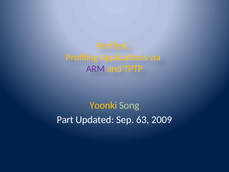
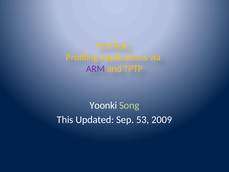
Yoonki colour: yellow -> white (103, 105)
Part: Part -> This (65, 120)
63: 63 -> 53 (143, 120)
